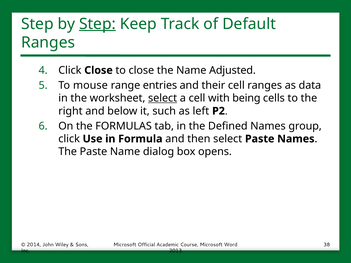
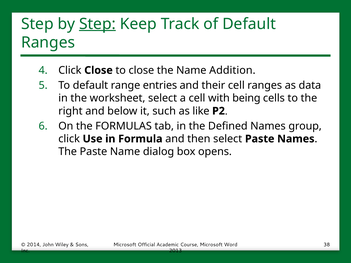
Adjusted: Adjusted -> Addition (232, 70)
To mouse: mouse -> default (90, 85)
select underline: present -> none (163, 98)
left: left -> like (201, 111)
